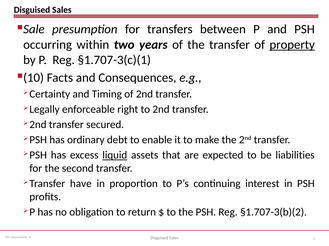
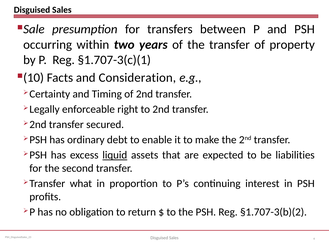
property underline: present -> none (292, 45)
Consequences: Consequences -> Consideration (137, 78)
have: have -> what (81, 184)
